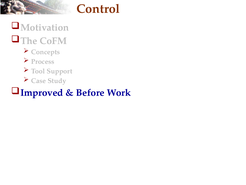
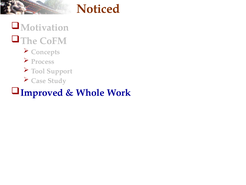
Control: Control -> Noticed (98, 9)
Before: Before -> Whole (90, 93)
